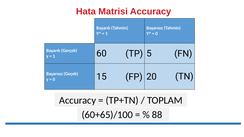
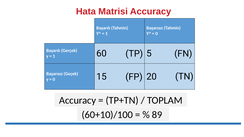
60+65)/100: 60+65)/100 -> 60+10)/100 (107, 115)
88: 88 -> 89 (157, 115)
